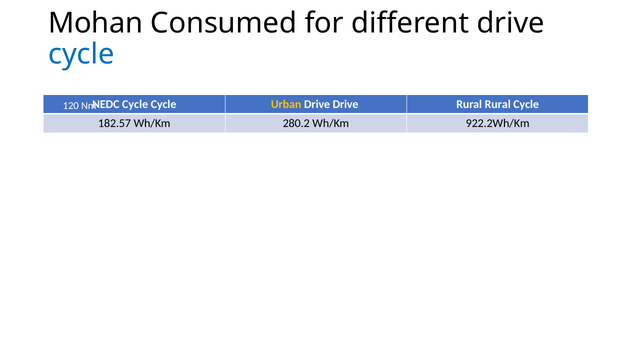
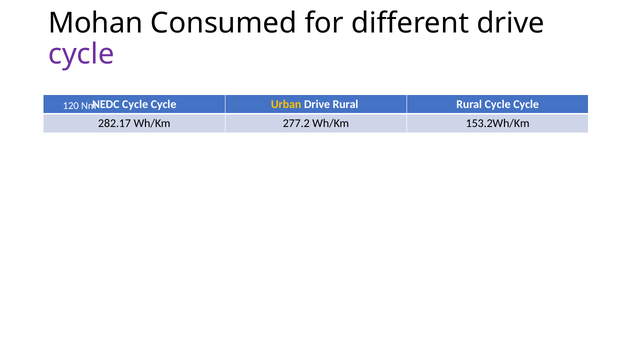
cycle colour: blue -> purple (81, 54)
Drive Drive: Drive -> Rural (346, 104)
Rural Rural: Rural -> Cycle (498, 104)
182.57: 182.57 -> 282.17 (115, 124)
280.2: 280.2 -> 277.2 (296, 124)
922.2Wh/Km: 922.2Wh/Km -> 153.2Wh/Km (498, 124)
